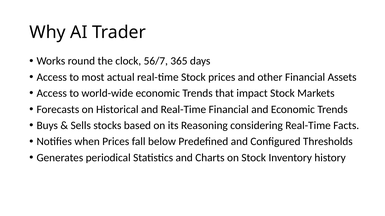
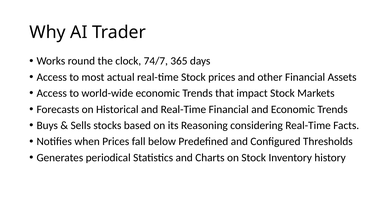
56/7: 56/7 -> 74/7 (156, 61)
